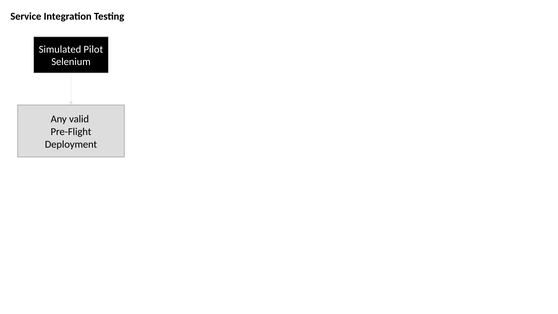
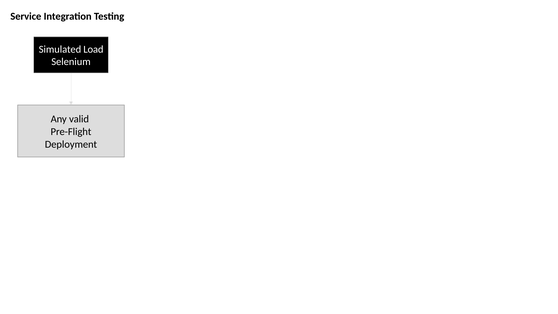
Pilot: Pilot -> Load (93, 49)
